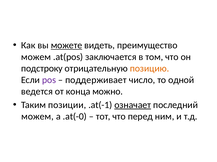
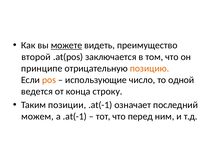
можем: можем -> второй (36, 57)
подстроку: подстроку -> принципе (42, 69)
pos colour: purple -> orange (49, 80)
поддерживает: поддерживает -> использующие (96, 80)
можно: можно -> строку (108, 92)
означает underline: present -> none (133, 105)
а .at(-0: .at(-0 -> .at(-1 (75, 117)
